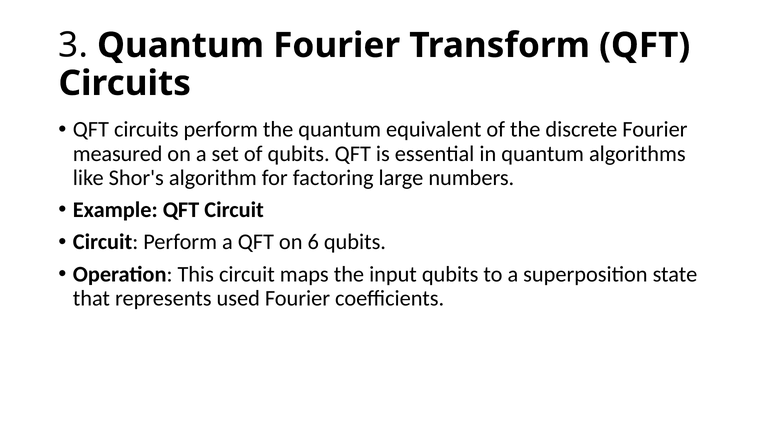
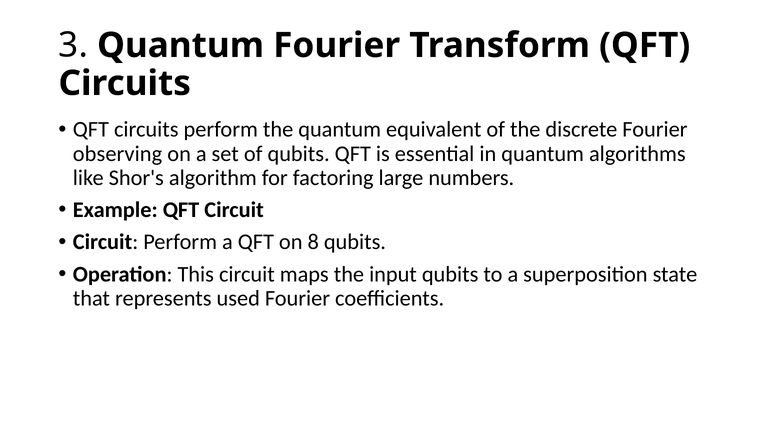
measured: measured -> observing (118, 154)
6: 6 -> 8 (313, 242)
